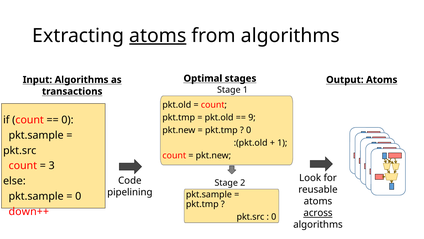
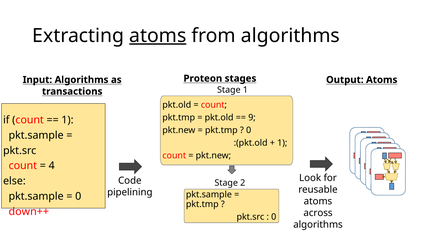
Optimal: Optimal -> Proteon (203, 78)
0: 0 -> 1 (67, 120)
3: 3 -> 4 (52, 165)
across underline: present -> none (318, 213)
